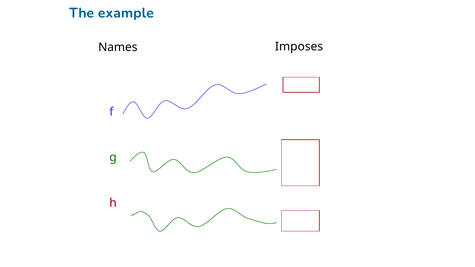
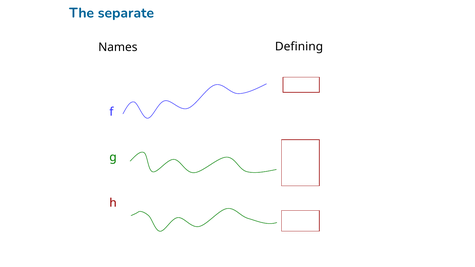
example: example -> separate (126, 13)
Imposes: Imposes -> Defining (299, 47)
